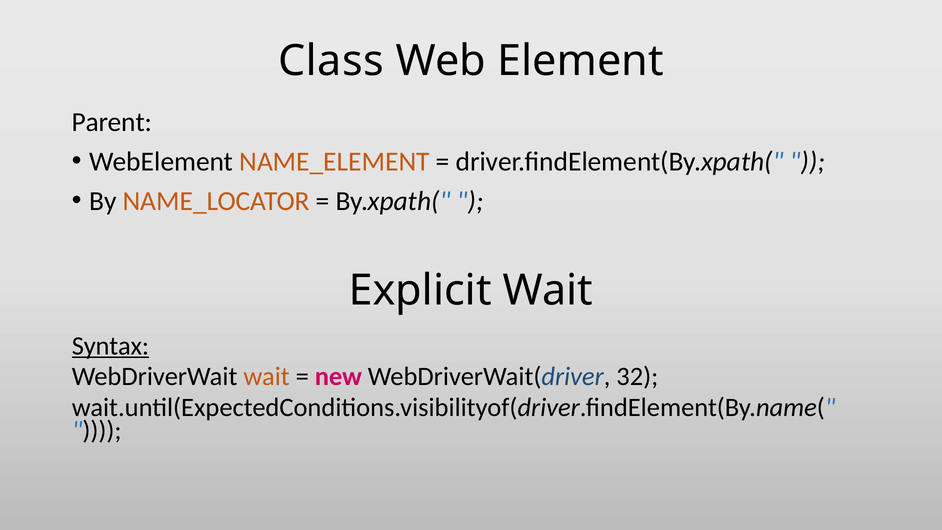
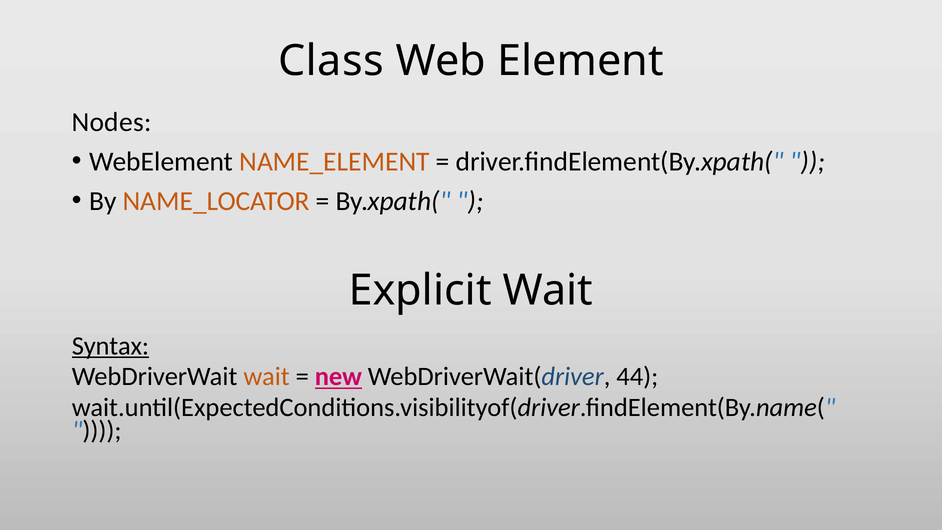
Parent: Parent -> Nodes (112, 122)
new underline: none -> present (338, 377)
32: 32 -> 44 (637, 377)
